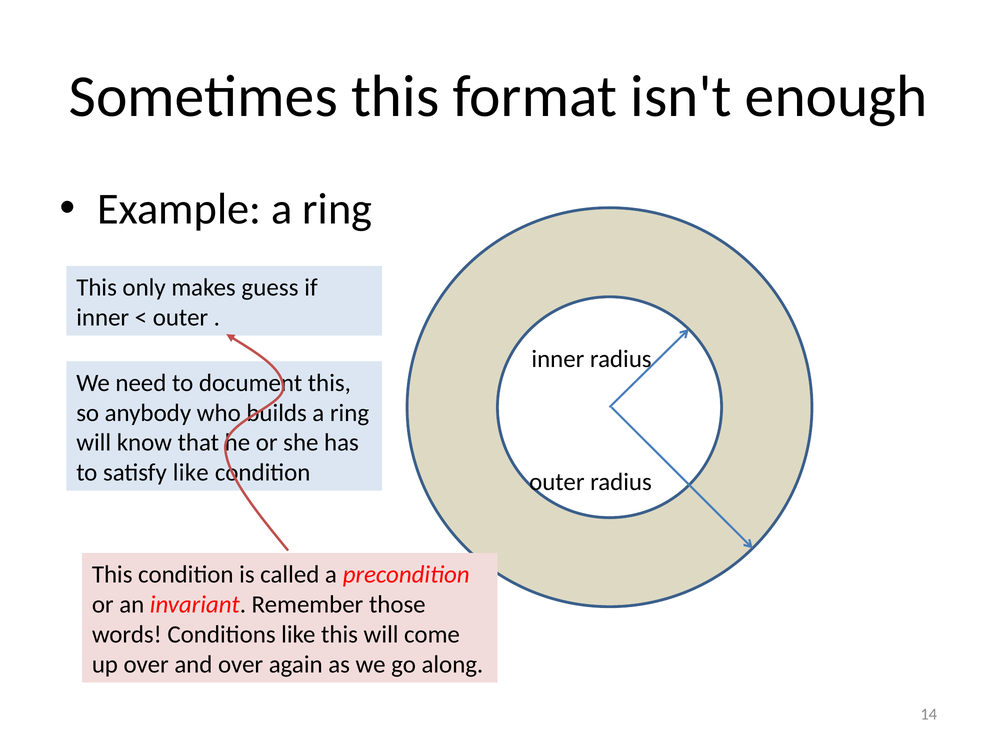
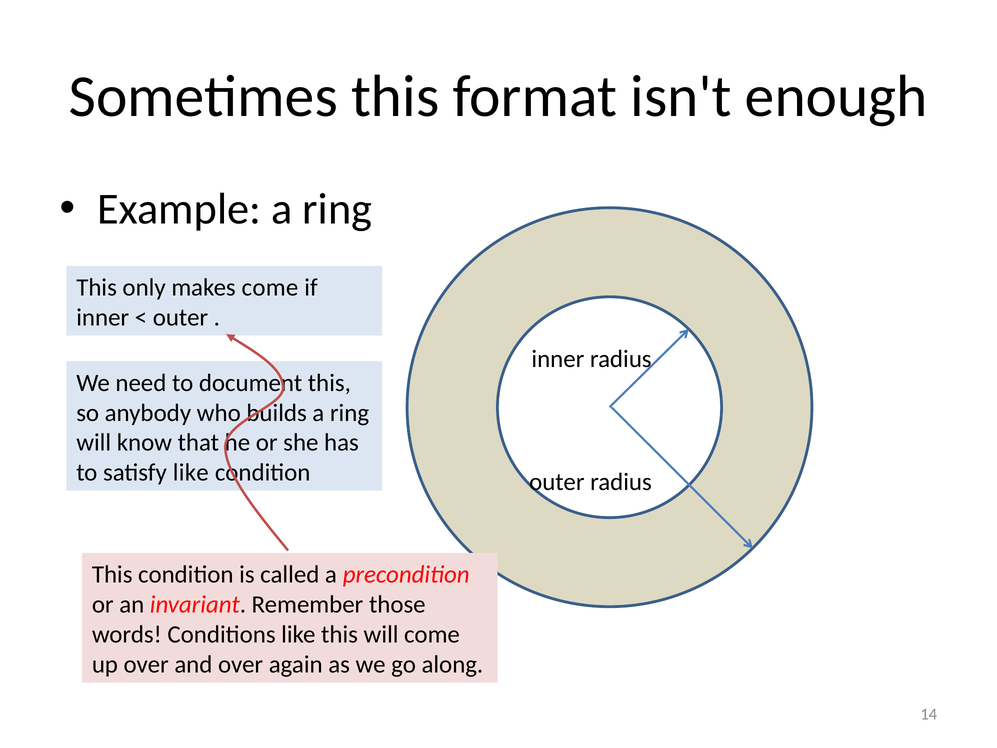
makes guess: guess -> come (270, 287)
